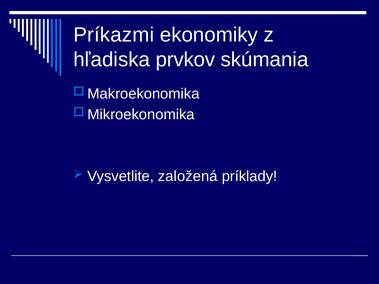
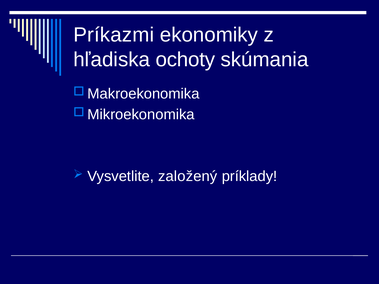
prvkov: prvkov -> ochoty (185, 60)
založená: založená -> založený (188, 176)
